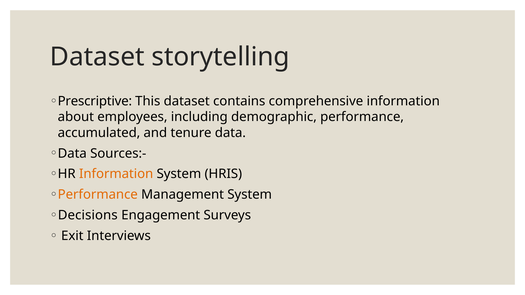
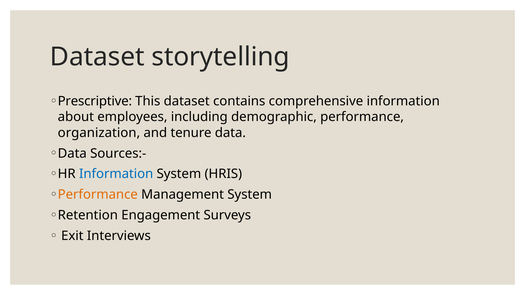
accumulated: accumulated -> organization (99, 133)
Information colour: orange -> blue (116, 174)
Decisions: Decisions -> Retention (88, 216)
